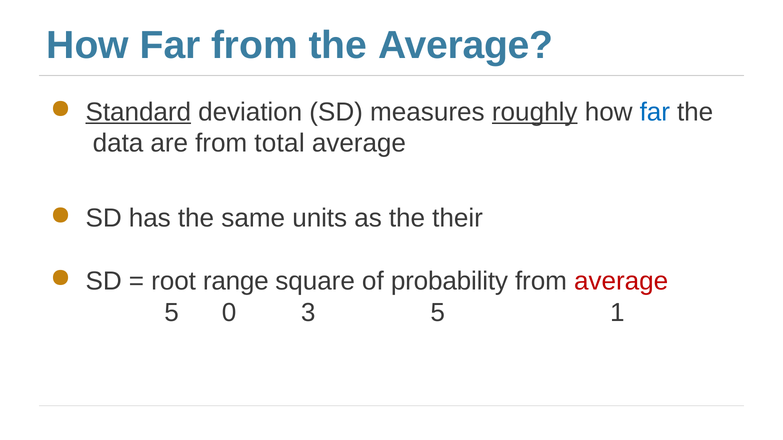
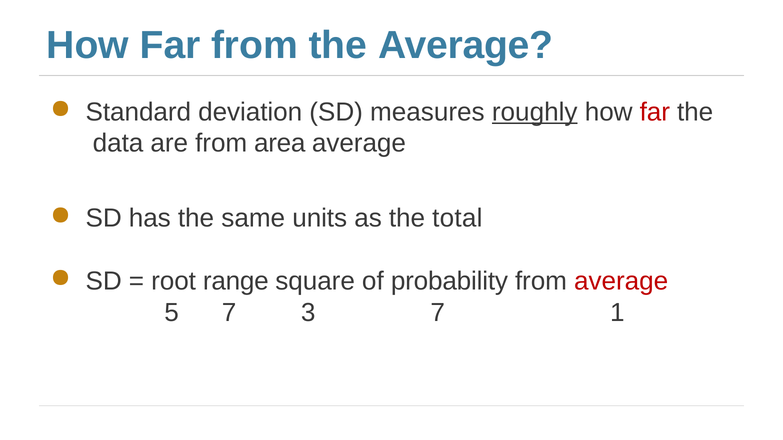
Standard underline: present -> none (138, 112)
far colour: blue -> red (655, 112)
total: total -> area (280, 143)
their: their -> total (457, 219)
5 0: 0 -> 7 (229, 313)
3 5: 5 -> 7 (438, 313)
